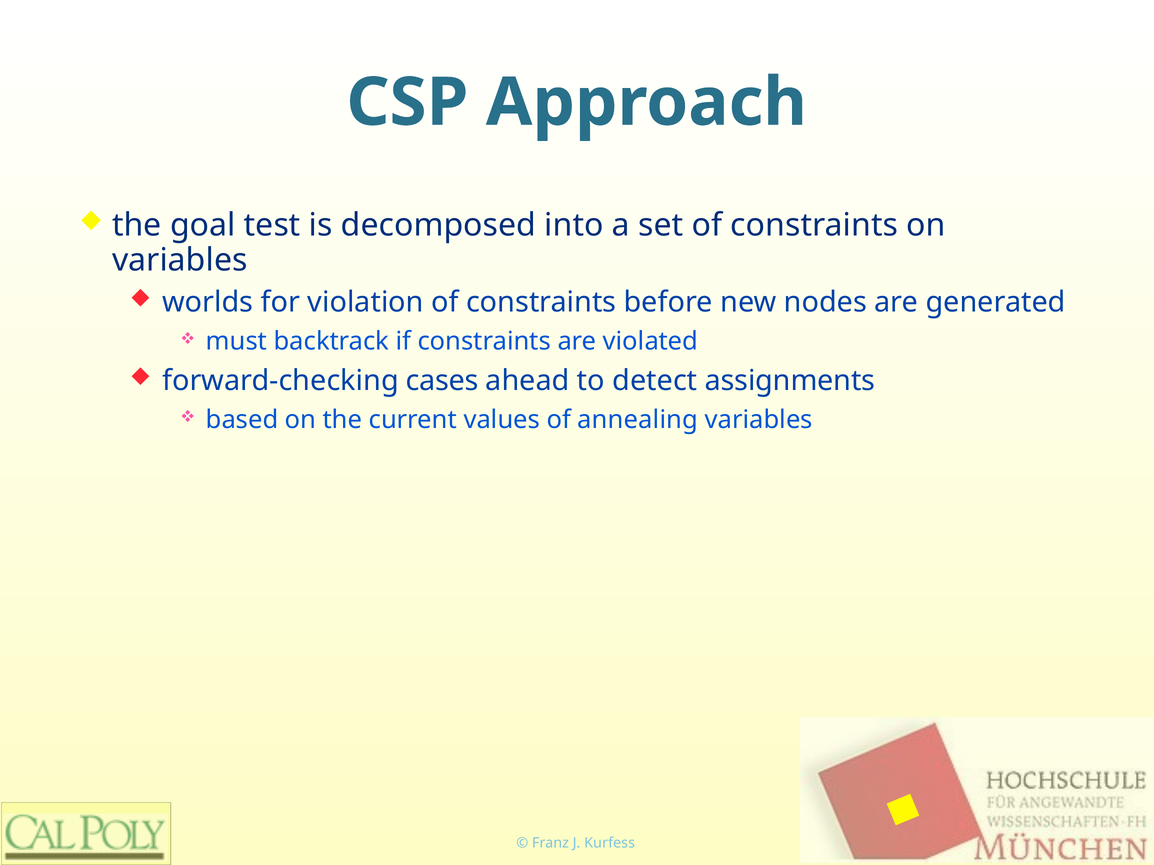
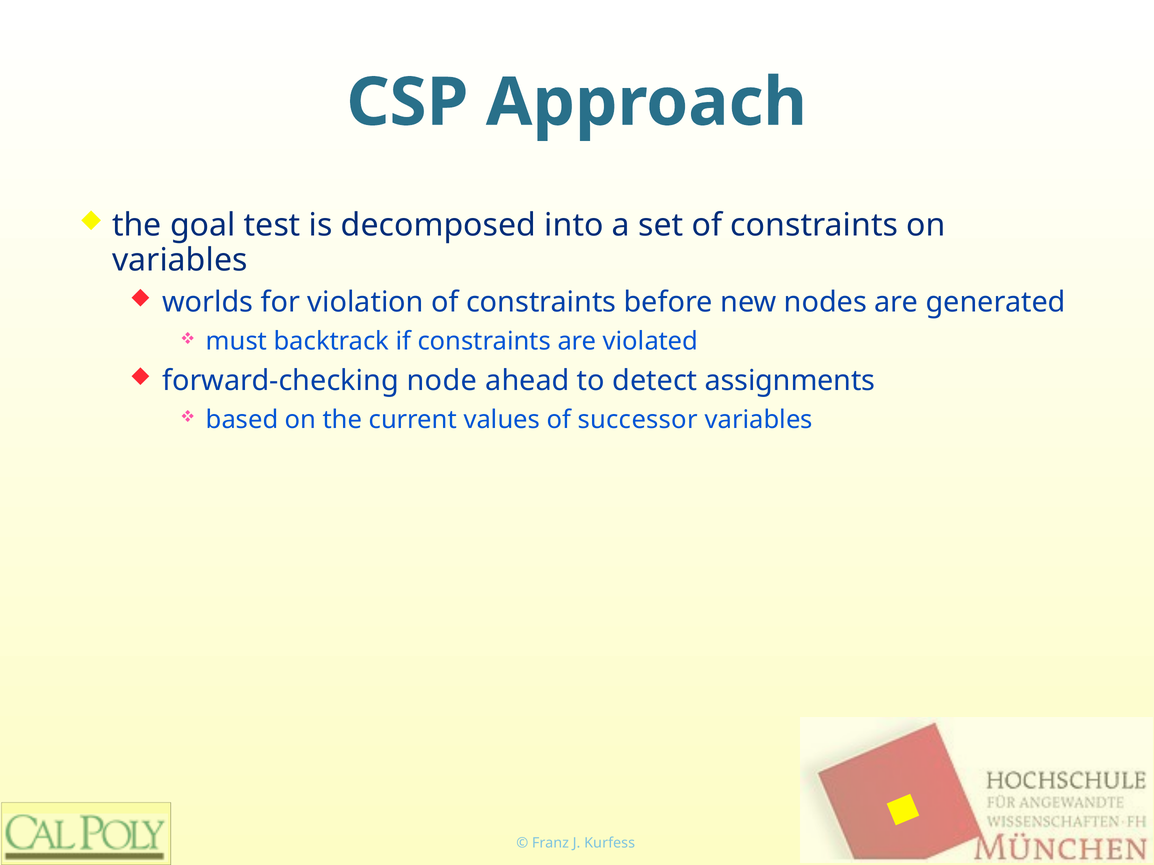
cases: cases -> node (442, 381)
annealing: annealing -> successor (638, 420)
